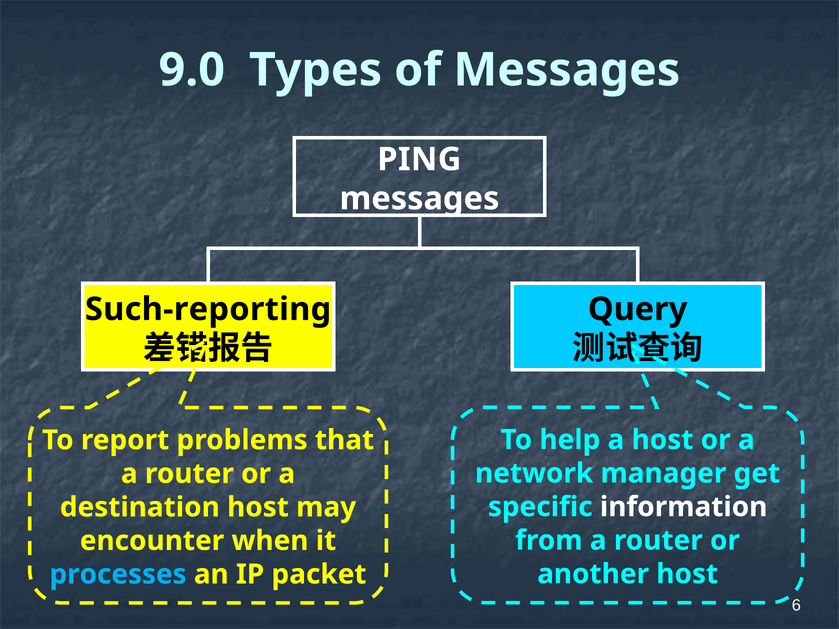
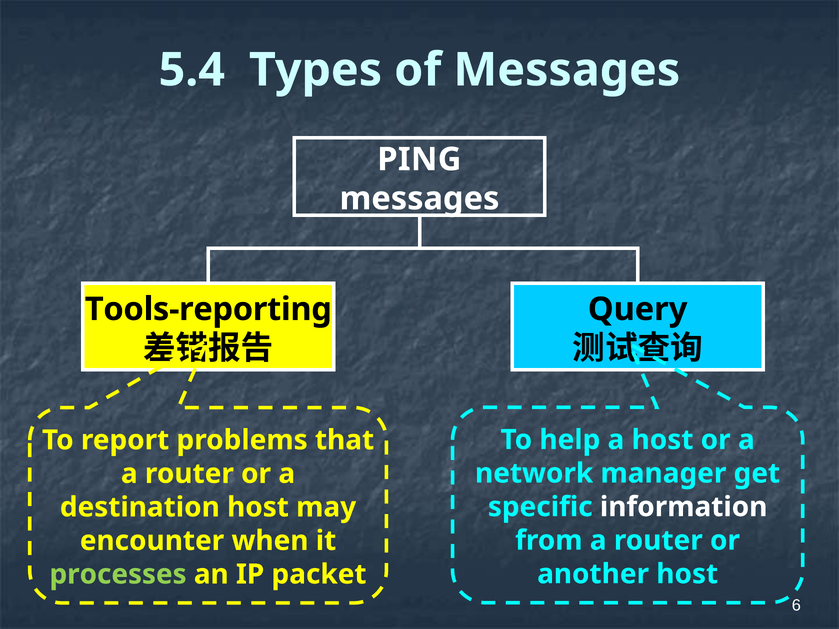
9.0: 9.0 -> 5.4 (192, 70)
Such-reporting: Such-reporting -> Tools-reporting (208, 309)
processes colour: light blue -> light green (118, 575)
